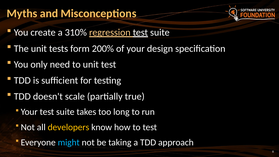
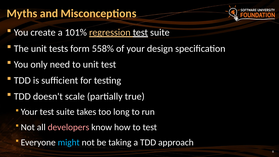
310%: 310% -> 101% (76, 32)
200%: 200% -> 558% (103, 49)
developers colour: yellow -> pink (68, 127)
